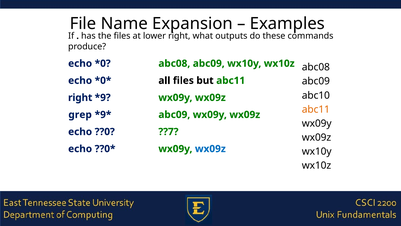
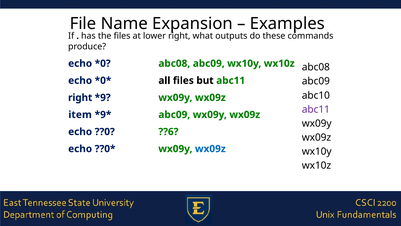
abc11 colour: orange -> purple (316, 109)
grep: grep -> item (80, 114)
??7: ??7 -> ??6 (168, 132)
